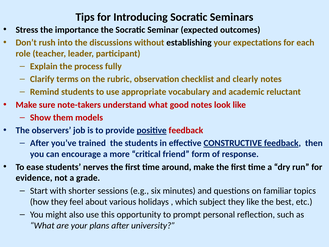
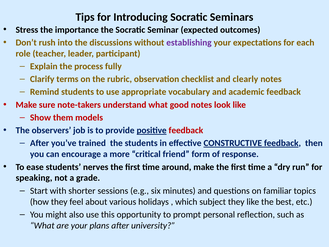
establishing colour: black -> purple (189, 42)
academic reluctant: reluctant -> feedback (284, 92)
evidence: evidence -> speaking (34, 178)
